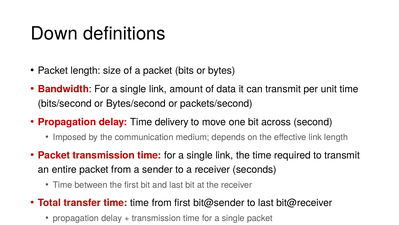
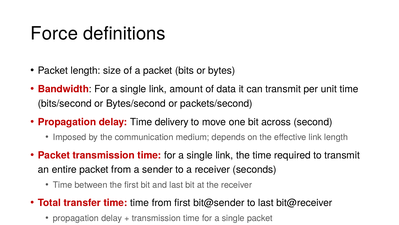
Down: Down -> Force (54, 34)
